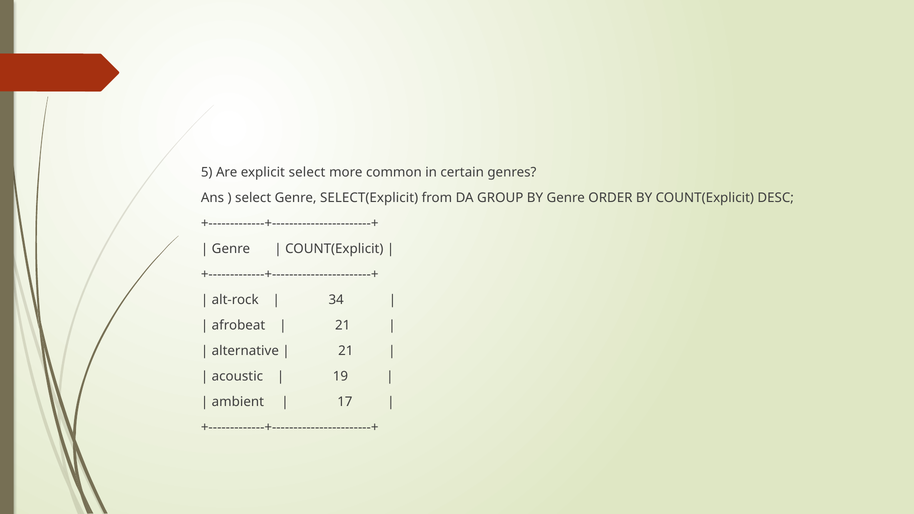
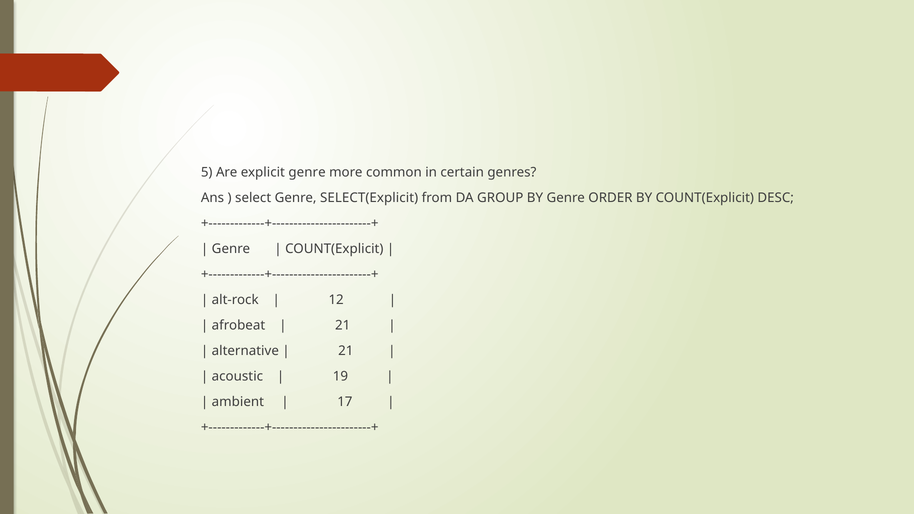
explicit select: select -> genre (307, 172)
34: 34 -> 12 (336, 300)
